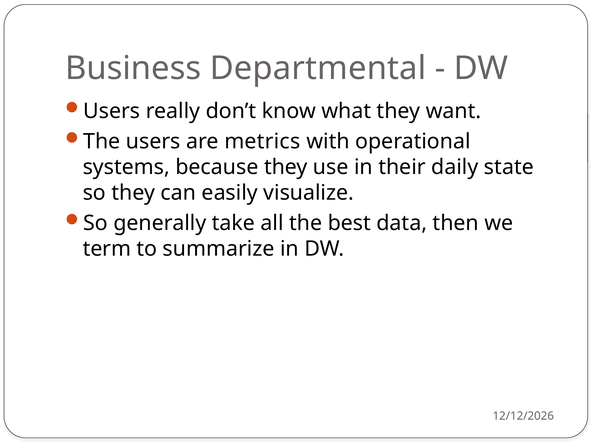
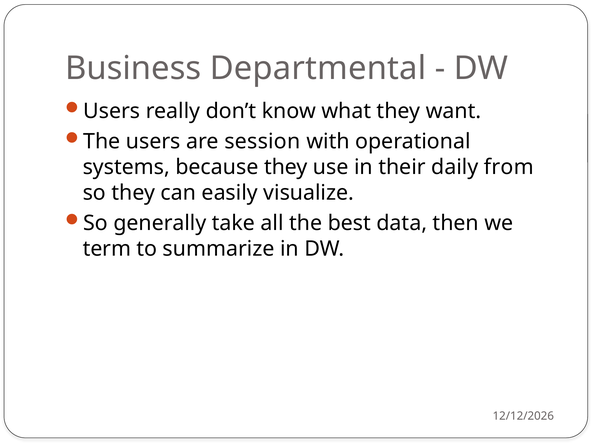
metrics: metrics -> session (262, 141)
state: state -> from (509, 167)
